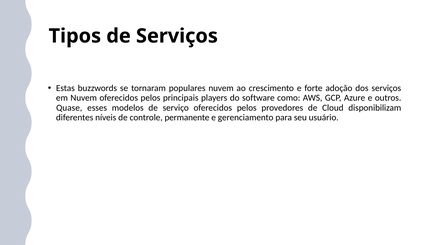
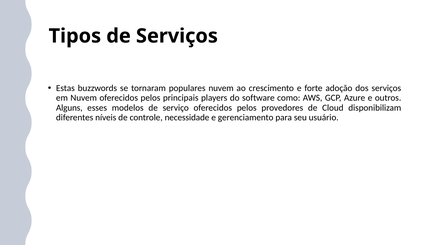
Quase: Quase -> Alguns (69, 108)
permanente: permanente -> necessidade (187, 117)
